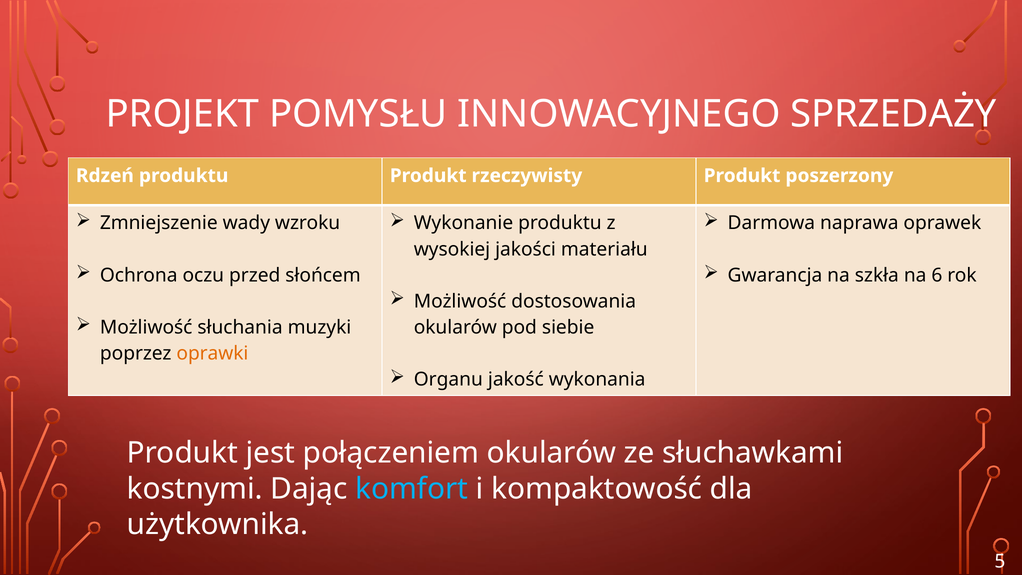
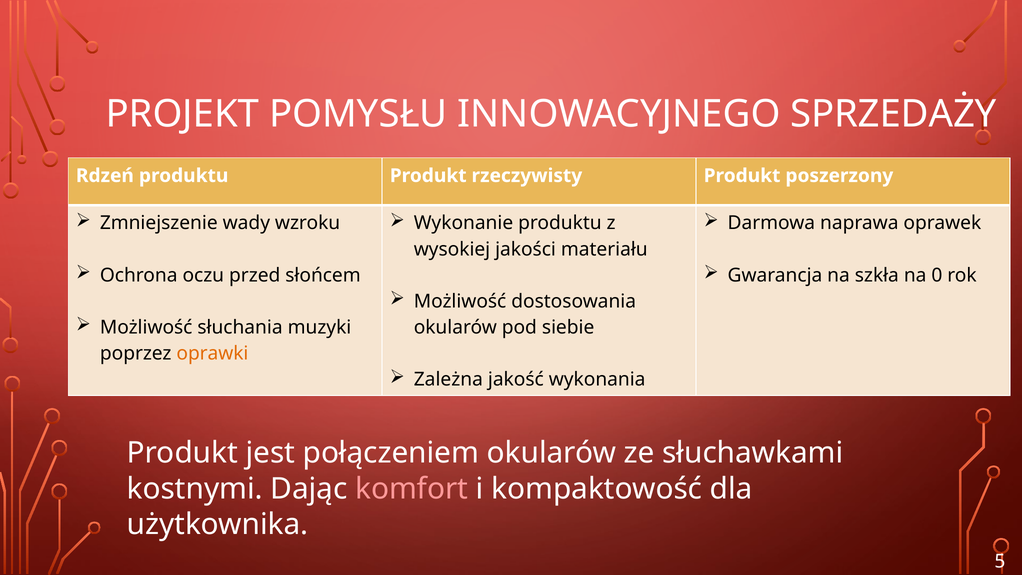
6: 6 -> 0 (937, 275)
Organu: Organu -> Zależna (448, 380)
komfort colour: light blue -> pink (412, 489)
